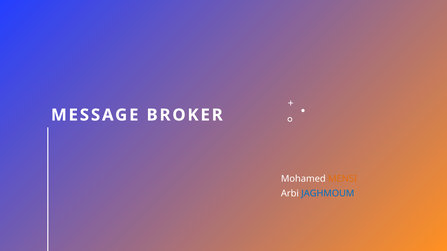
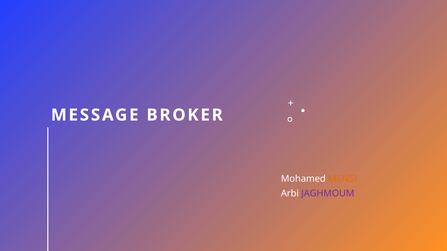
JAGHMOUM colour: blue -> purple (328, 194)
